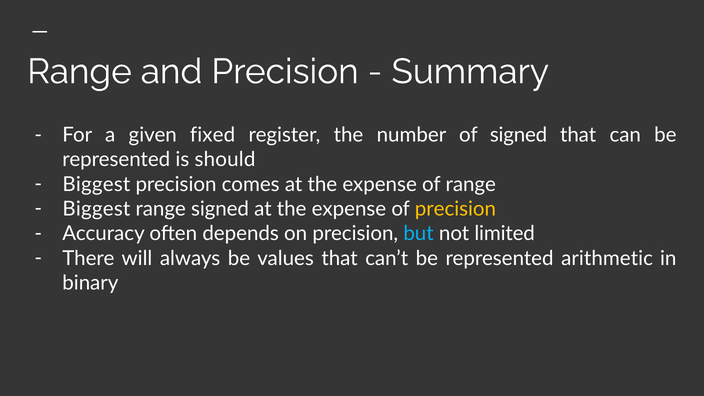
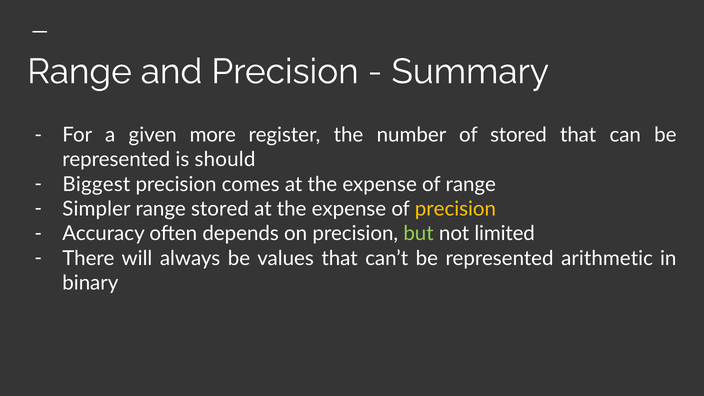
fixed: fixed -> more (213, 135)
of signed: signed -> stored (519, 135)
Biggest: Biggest -> Simpler (96, 209)
range signed: signed -> stored (220, 209)
but colour: light blue -> light green (419, 234)
